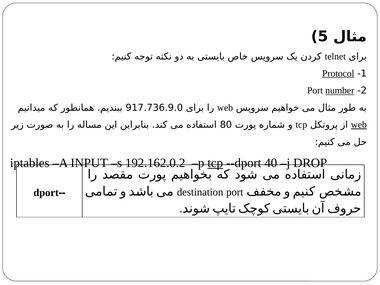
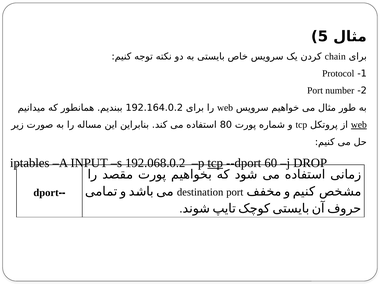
telnet: telnet -> chain (335, 56)
Protocol underline: present -> none (338, 73)
number underline: present -> none (340, 91)
917.736.9.0: 917.736.9.0 -> 192.164.0.2 (154, 108)
192.162.0.2: 192.162.0.2 -> 192.068.0.2 (155, 163)
40: 40 -> 60 (271, 163)
